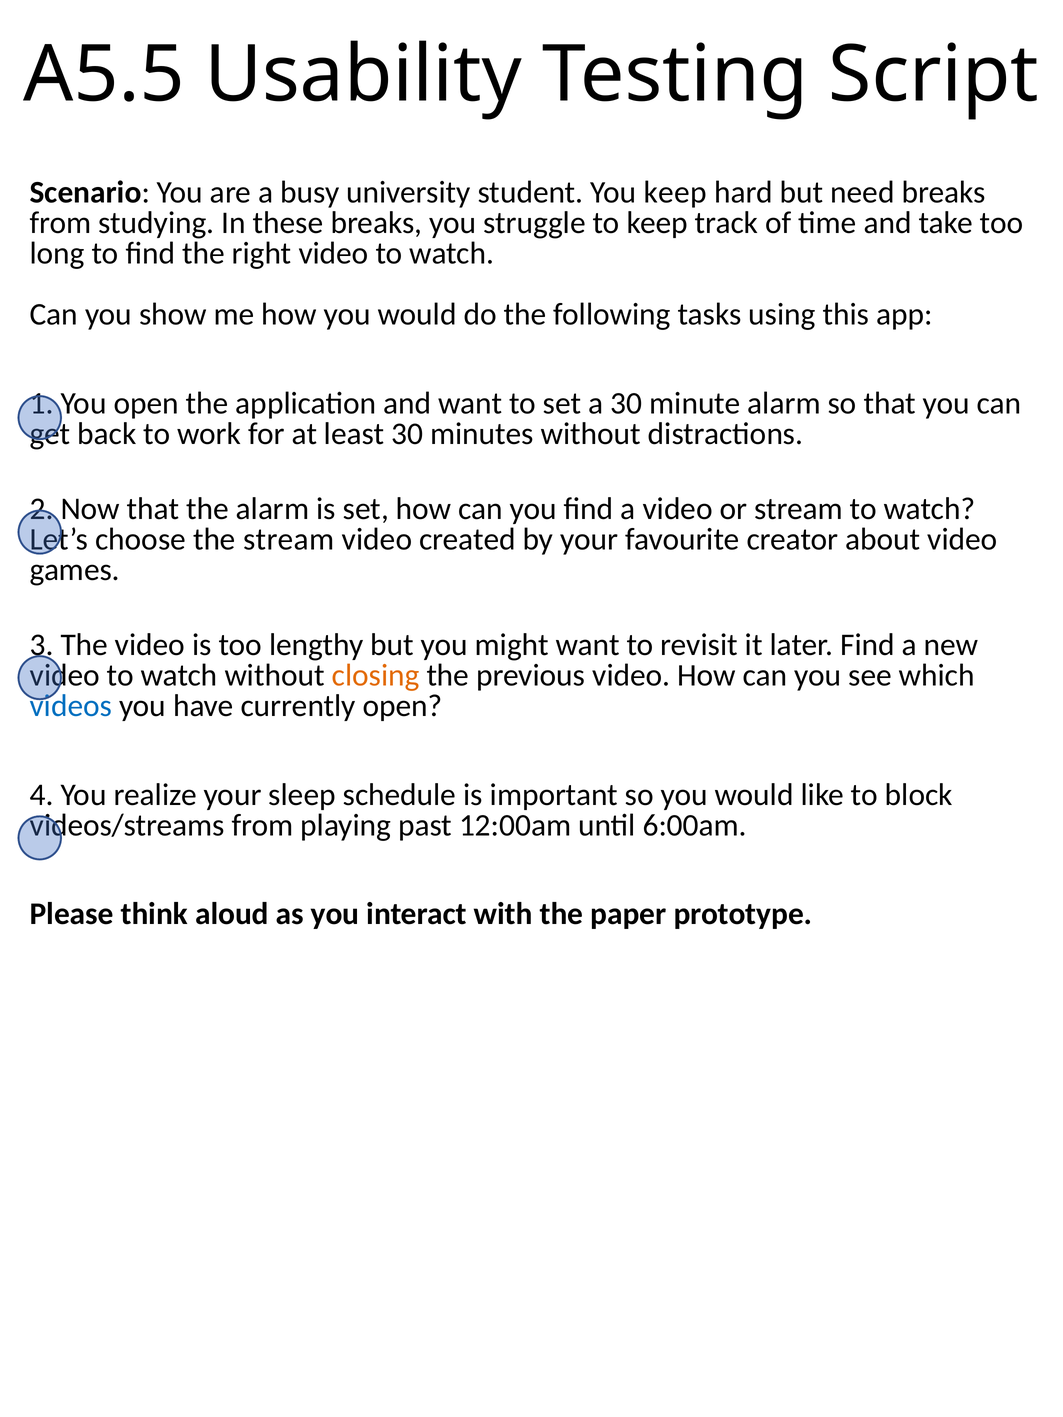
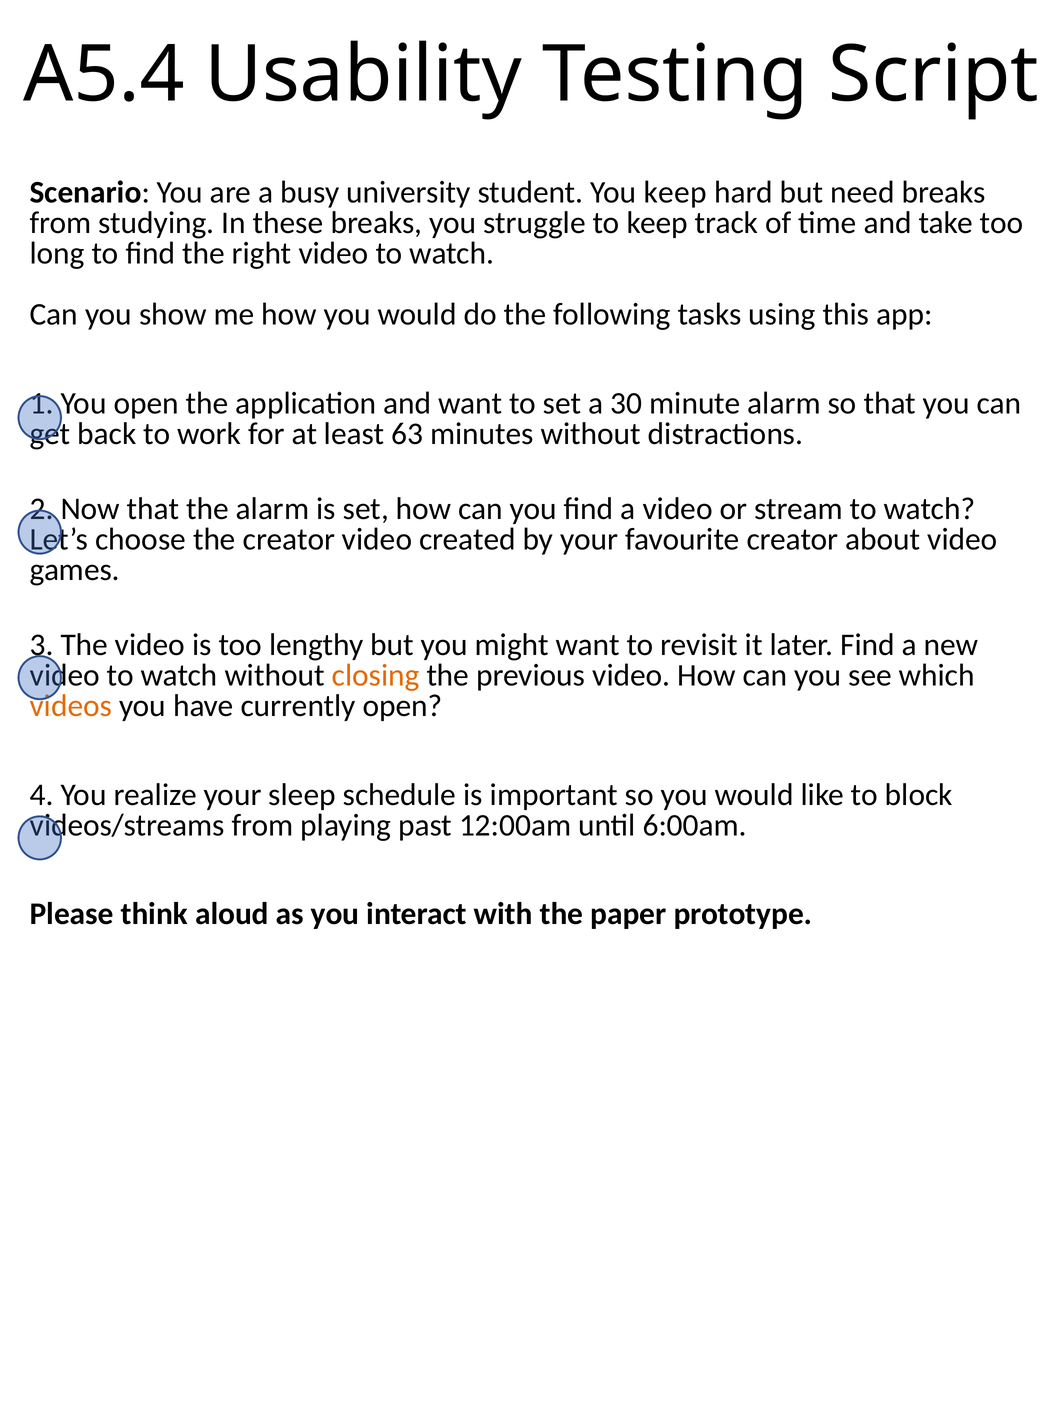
A5.5: A5.5 -> A5.4 (104, 75)
least 30: 30 -> 63 (407, 434)
the stream: stream -> creator (289, 539)
videos colour: blue -> orange (71, 706)
